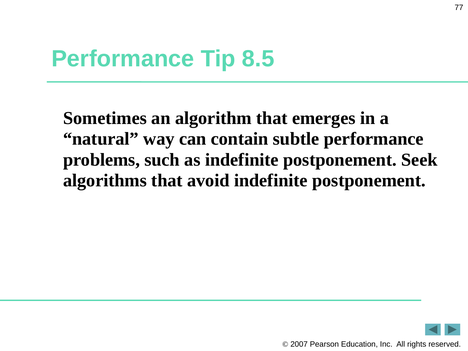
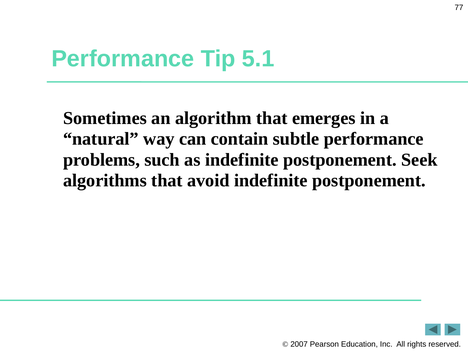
8.5: 8.5 -> 5.1 (258, 59)
